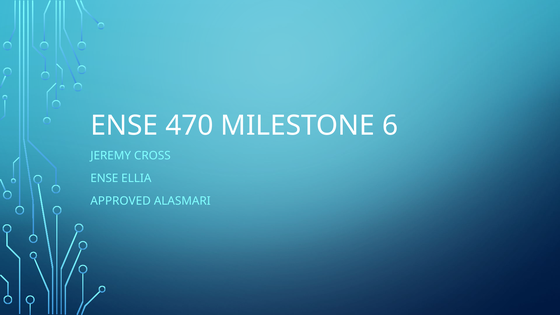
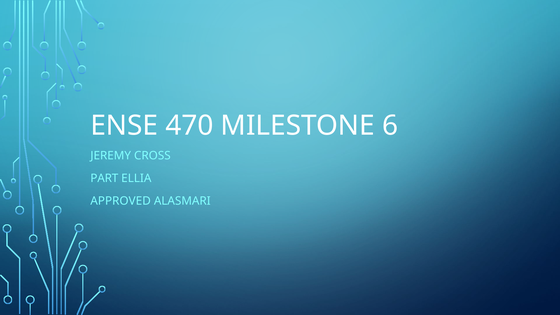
ENSE: ENSE -> PART (104, 178)
